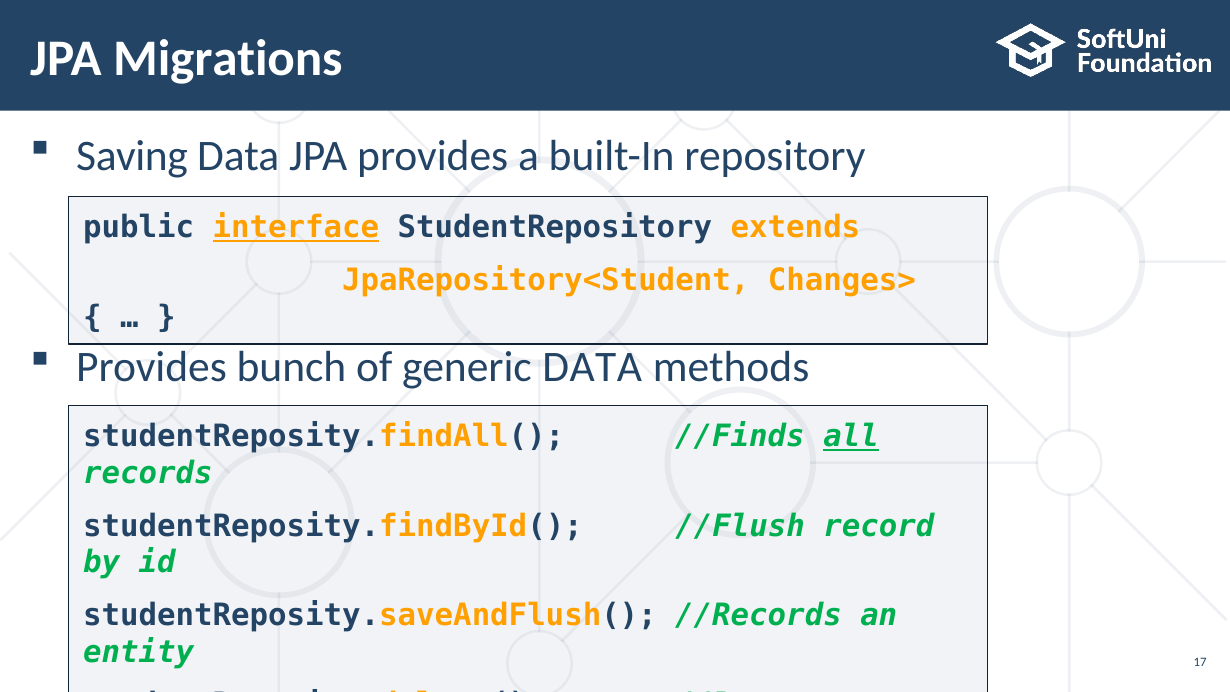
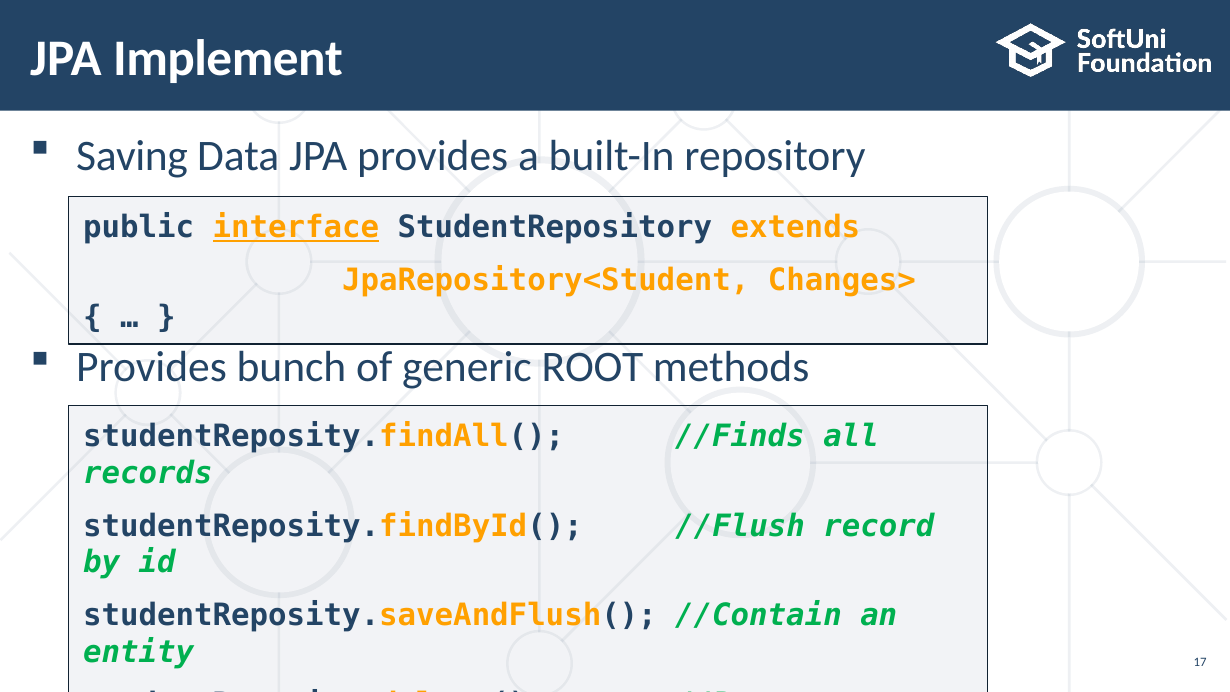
Migrations: Migrations -> Implement (228, 58)
generic DATA: DATA -> ROOT (593, 367)
all underline: present -> none (851, 437)
//Records: //Records -> //Contain (758, 615)
